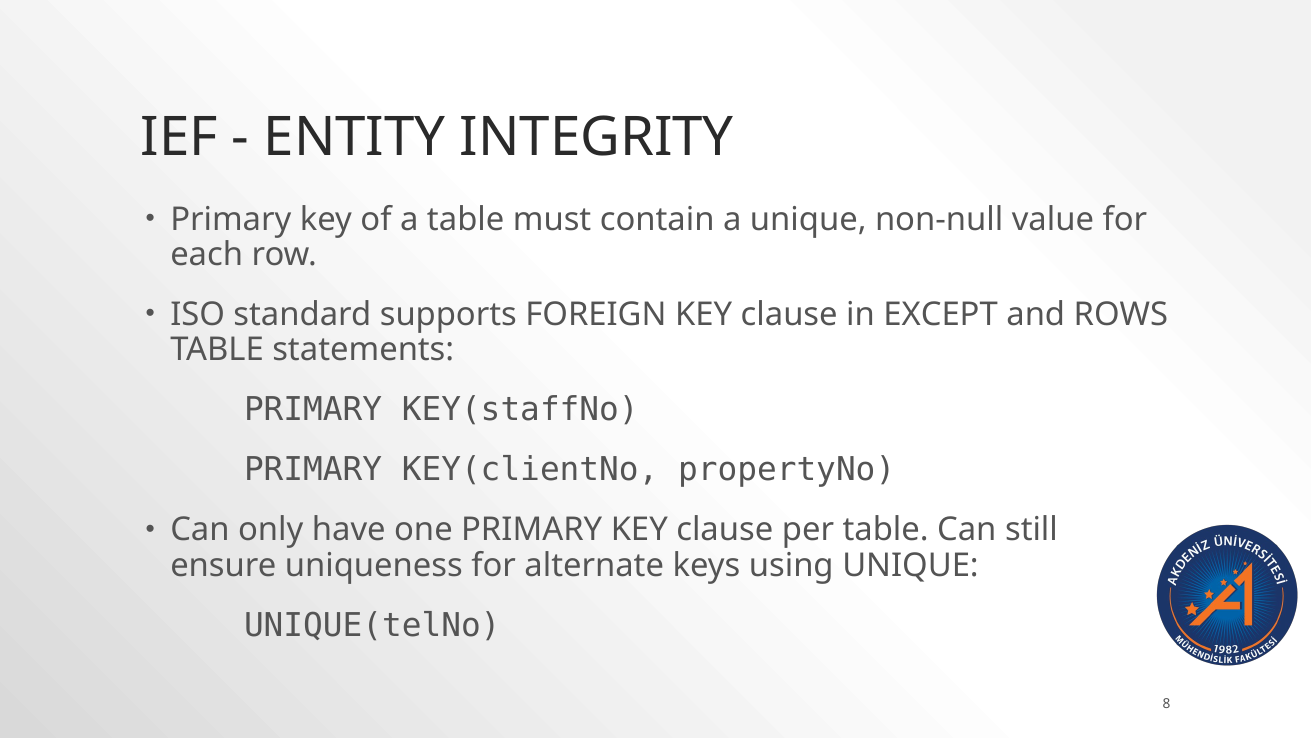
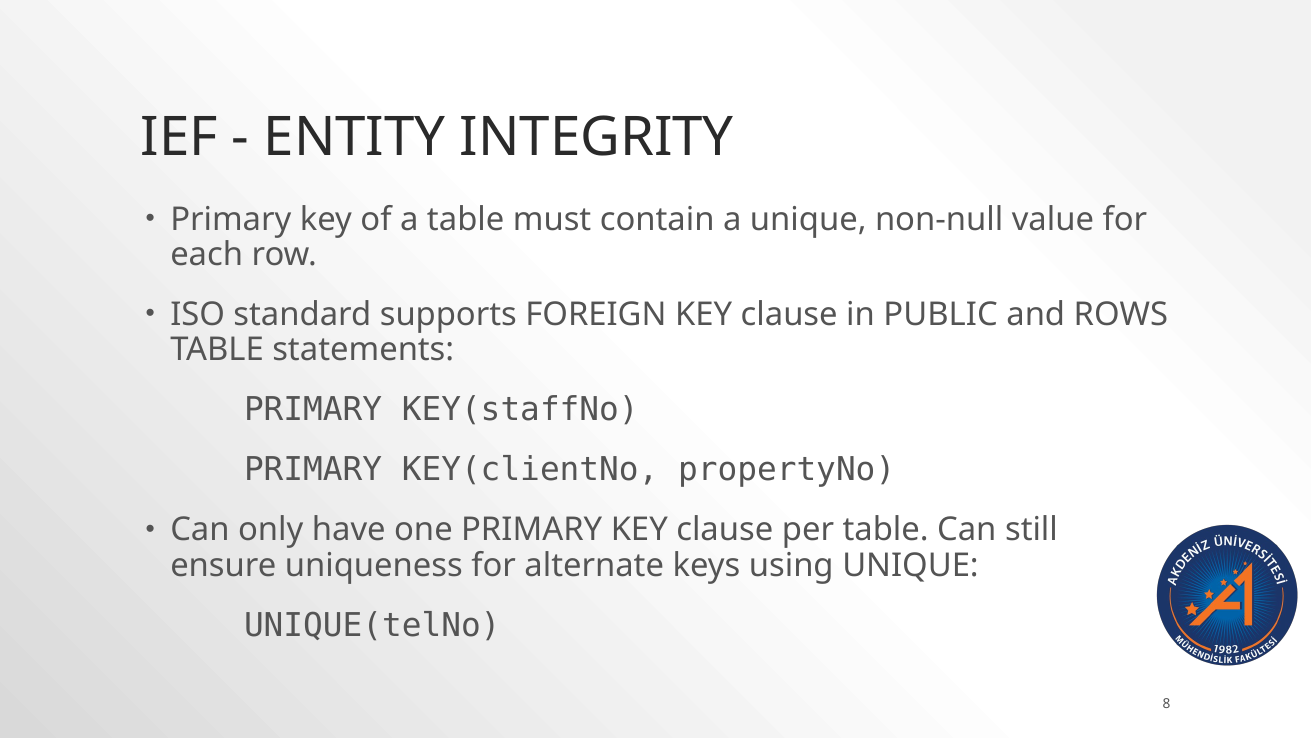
EXCEPT: EXCEPT -> PUBLIC (941, 315)
